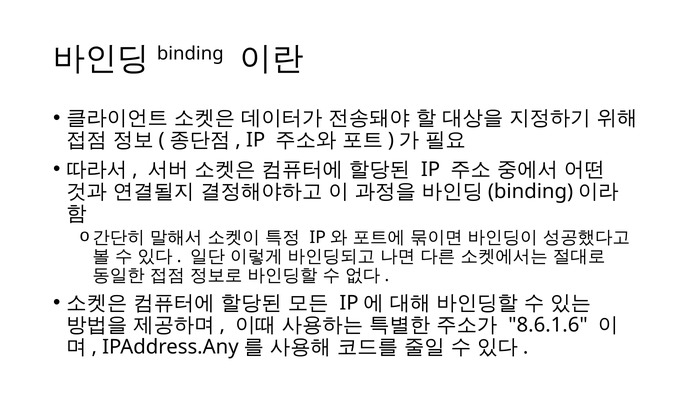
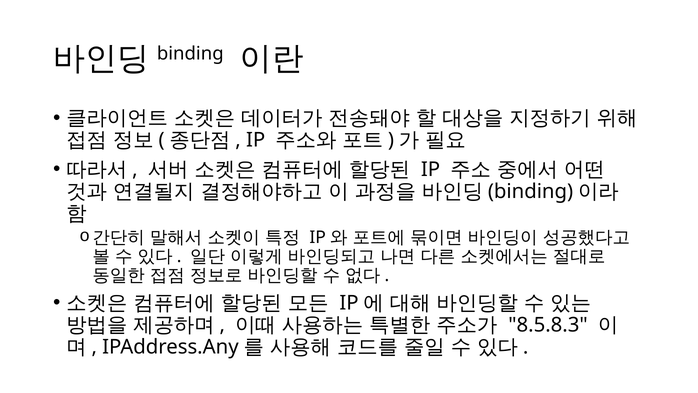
8.6.1.6: 8.6.1.6 -> 8.5.8.3 (548, 325)
